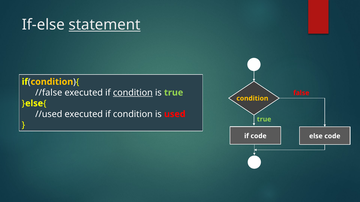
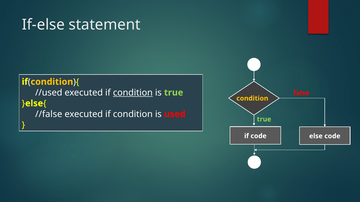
statement underline: present -> none (105, 25)
//false: //false -> //used (49, 93)
//used: //used -> //false (49, 114)
